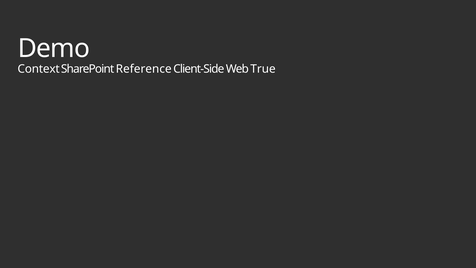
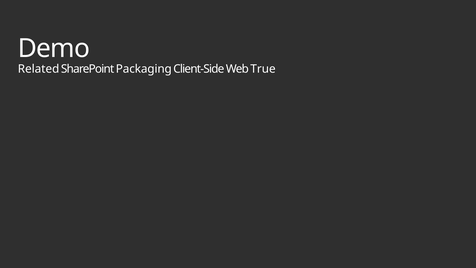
Context: Context -> Related (39, 69)
Reference: Reference -> Packaging (144, 69)
